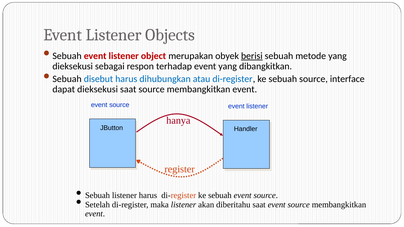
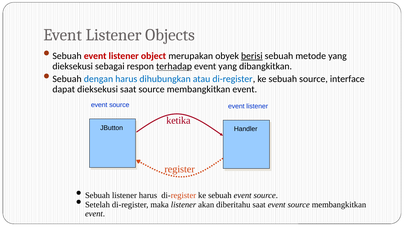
terhadap underline: none -> present (174, 66)
disebut: disebut -> dengan (98, 79)
hanya: hanya -> ketika (178, 121)
